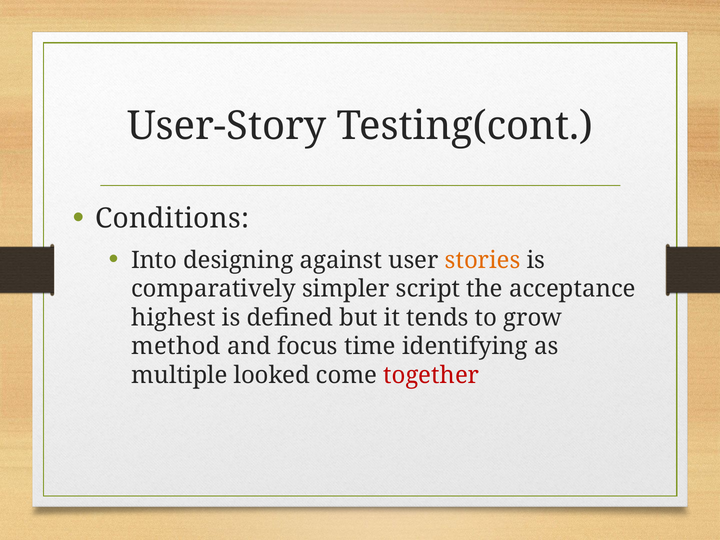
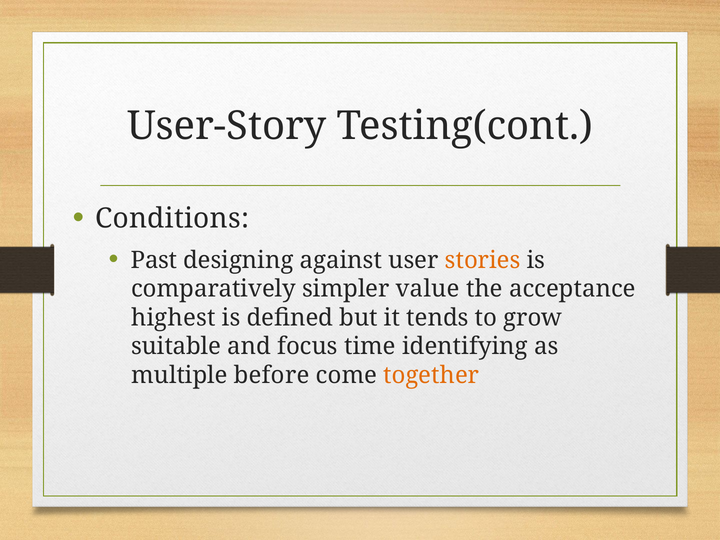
Into: Into -> Past (154, 260)
script: script -> value (428, 289)
method: method -> suitable (176, 346)
looked: looked -> before (272, 375)
together colour: red -> orange (431, 375)
